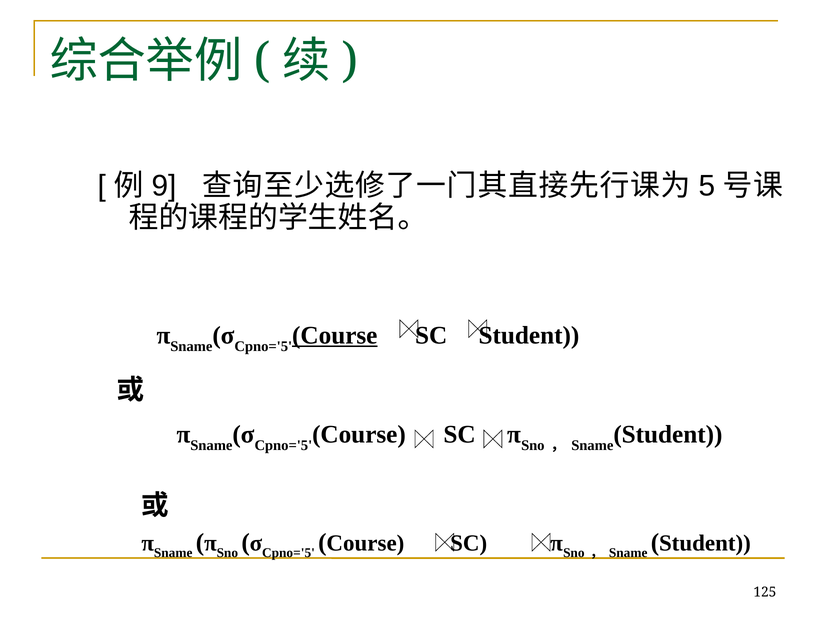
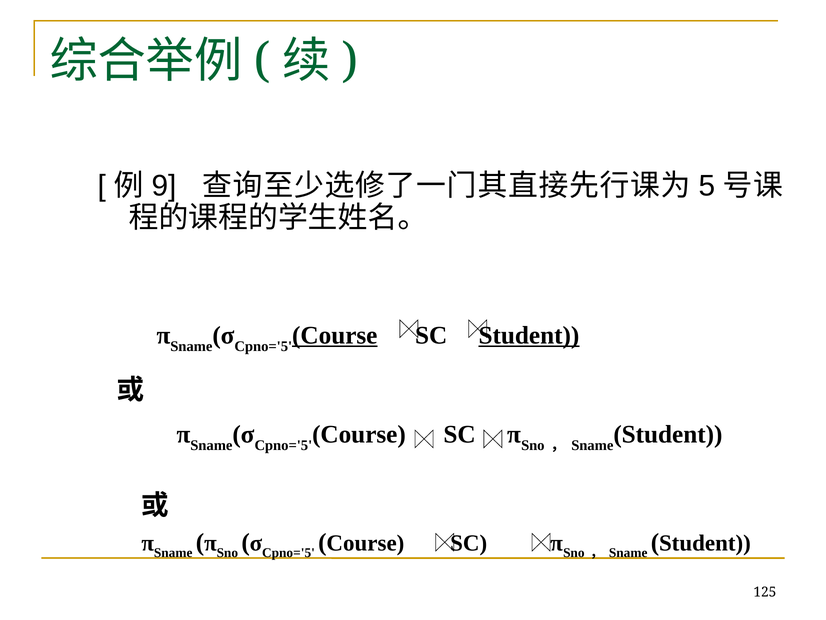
Student underline: none -> present (529, 335)
